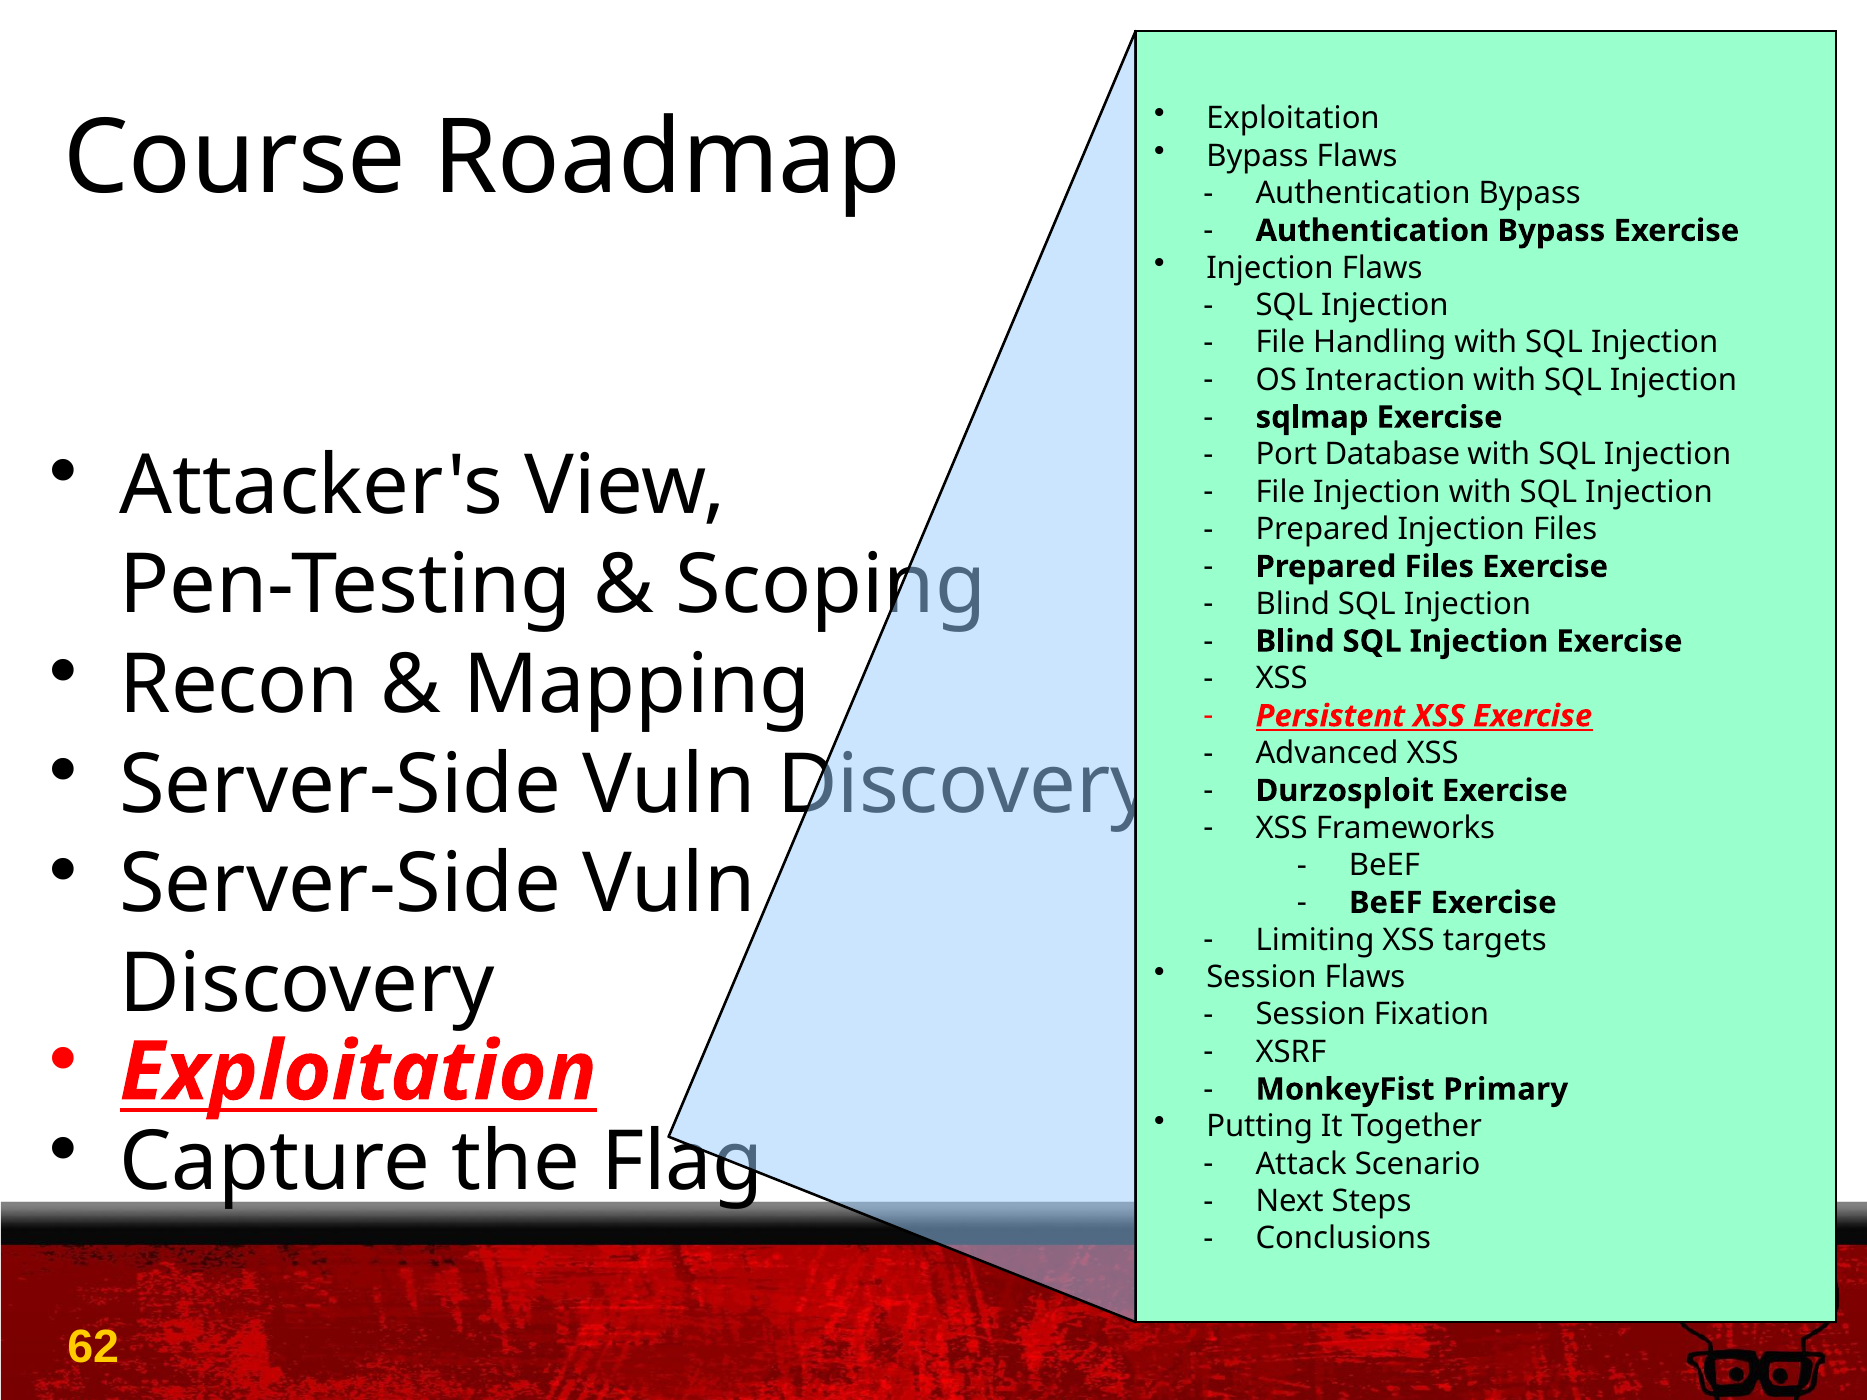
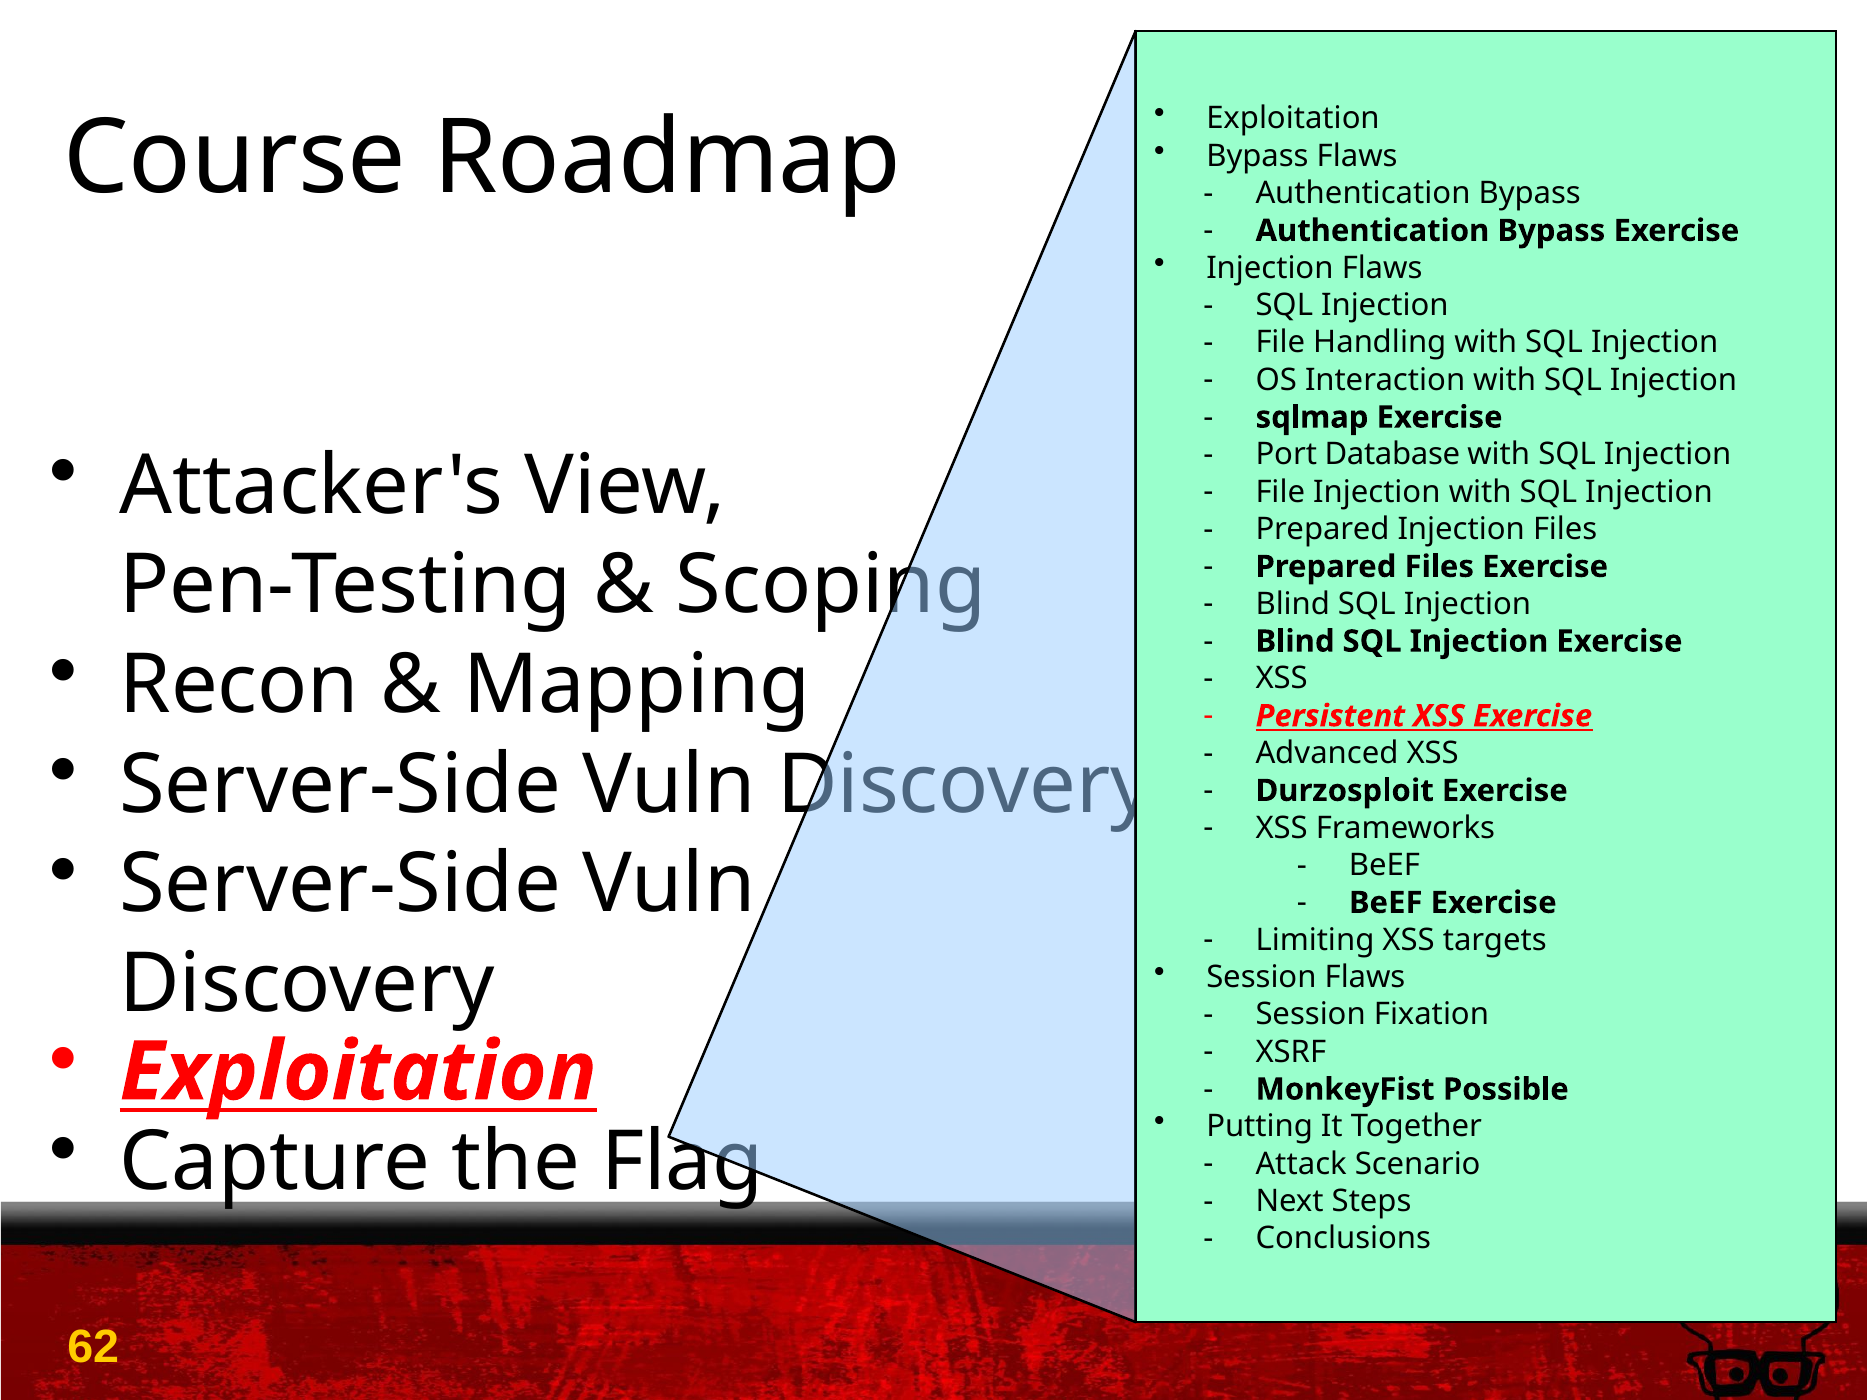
Primary: Primary -> Possible (1506, 1090)
